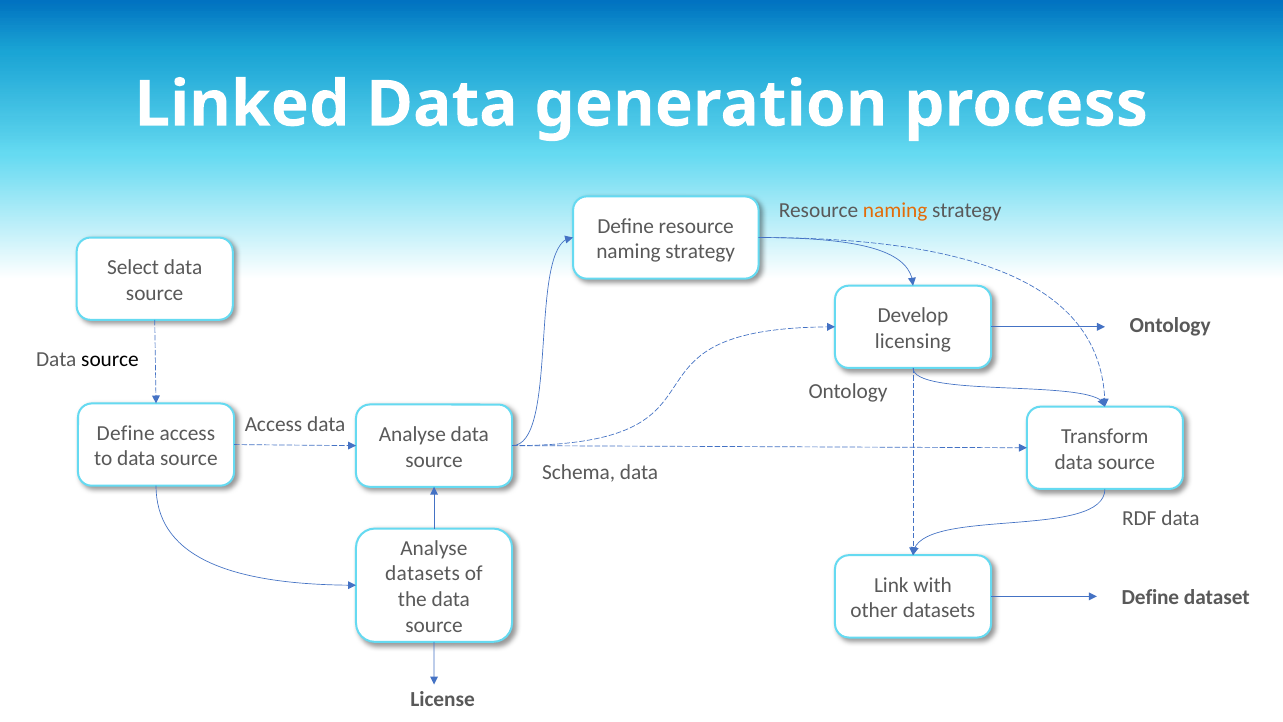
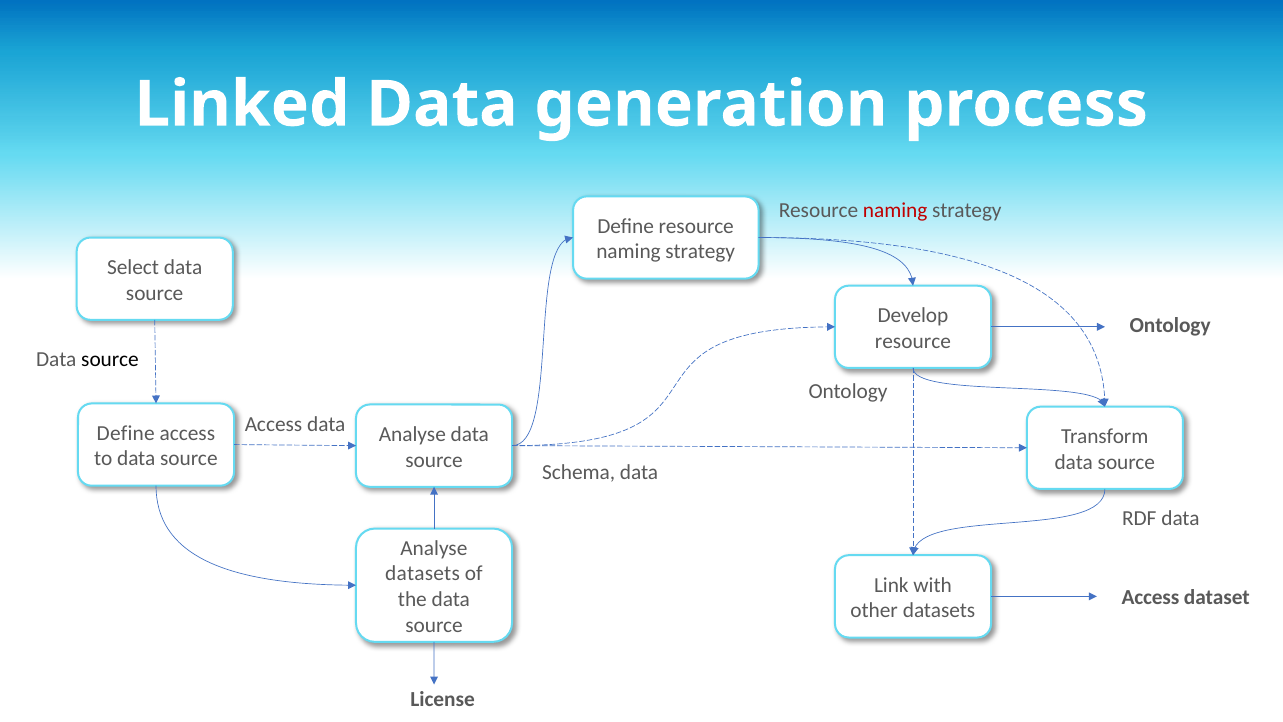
naming colour: orange -> red (895, 211)
licensing: licensing -> resource (913, 341)
Define: Define -> Access (1150, 597)
